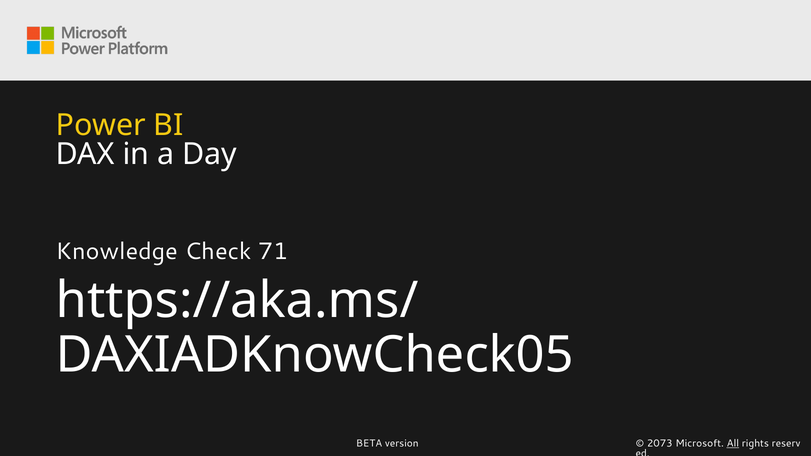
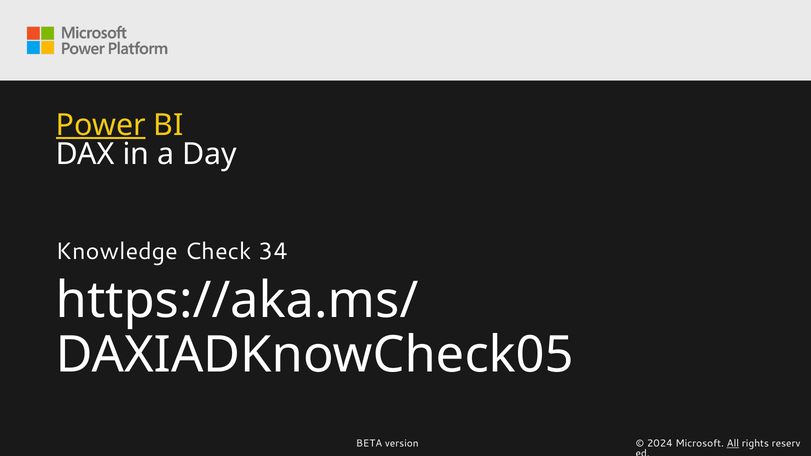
Power underline: none -> present (101, 125)
71: 71 -> 34 (273, 252)
2073: 2073 -> 2024 (660, 444)
